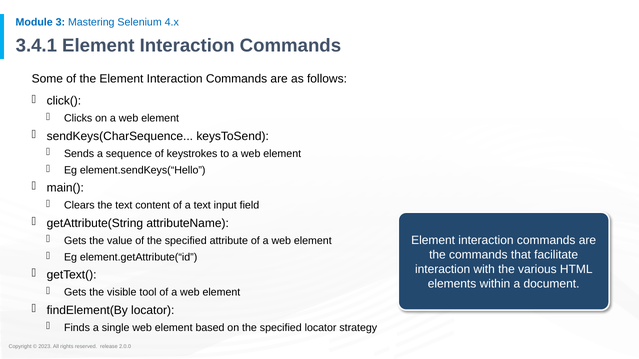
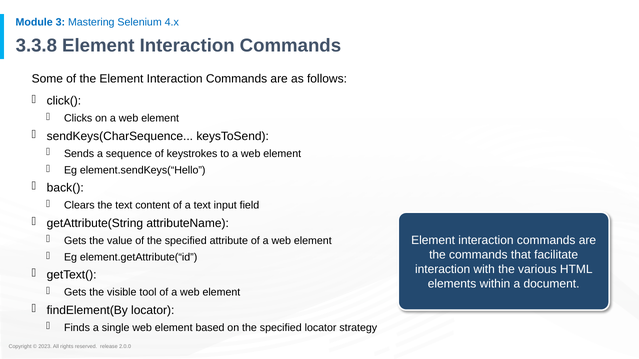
3.4.1: 3.4.1 -> 3.3.8 (36, 46)
main(: main( -> back( (65, 188)
